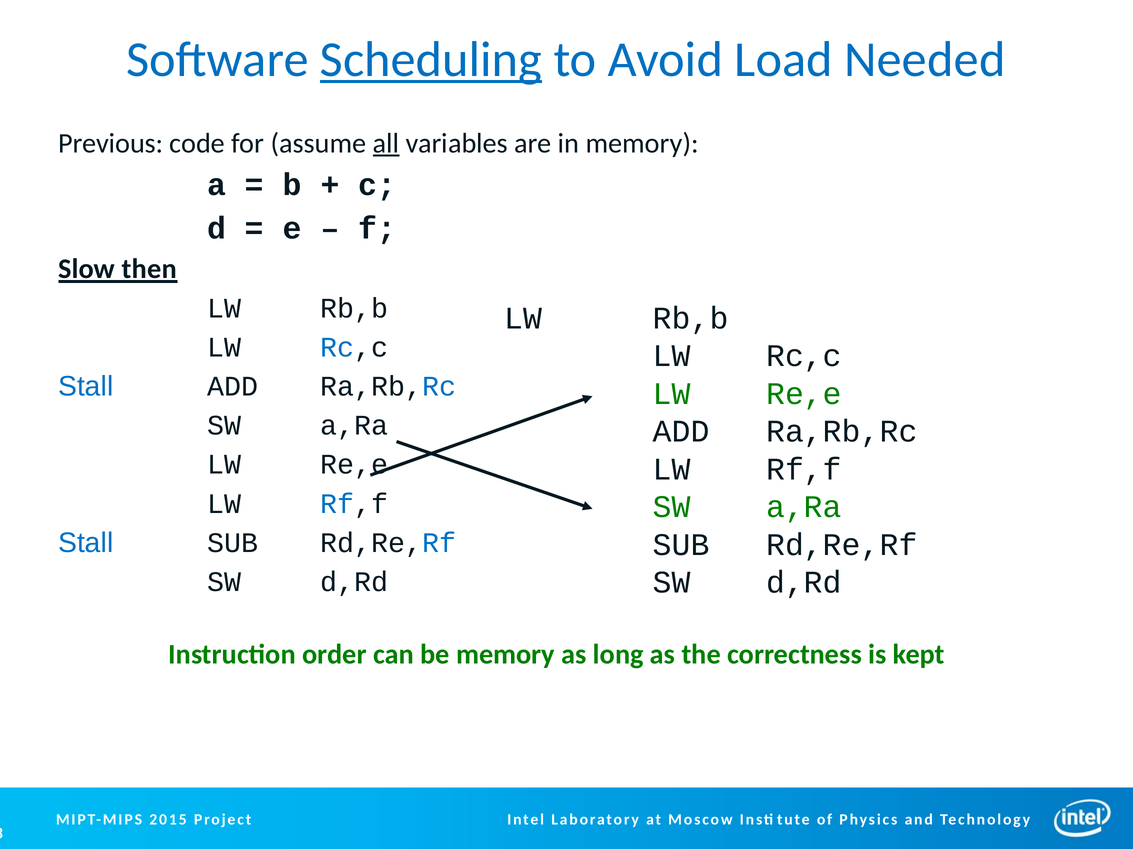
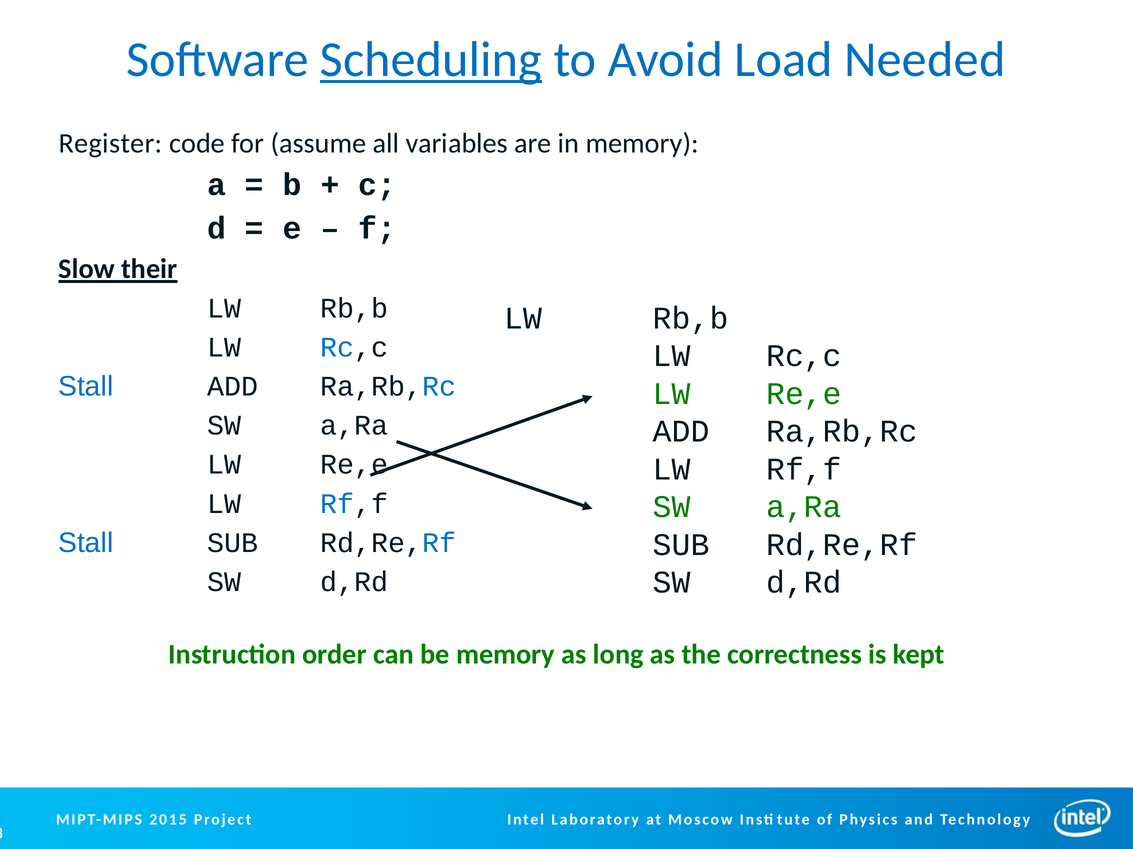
Previous: Previous -> Register (111, 143)
all underline: present -> none (386, 143)
then: then -> their (149, 269)
